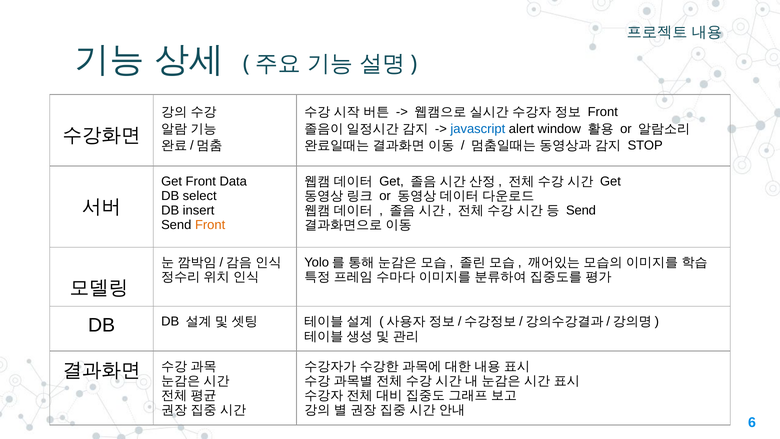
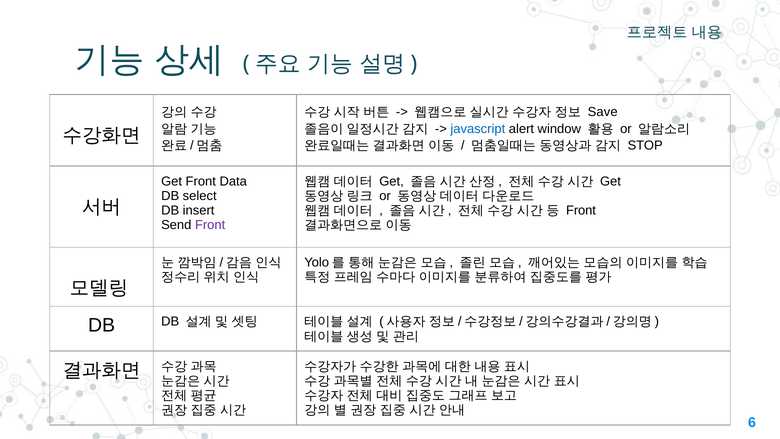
Front: Front -> Save (603, 112)
Send: Send -> Front (581, 210)
Front colour: orange -> purple (210, 225)
